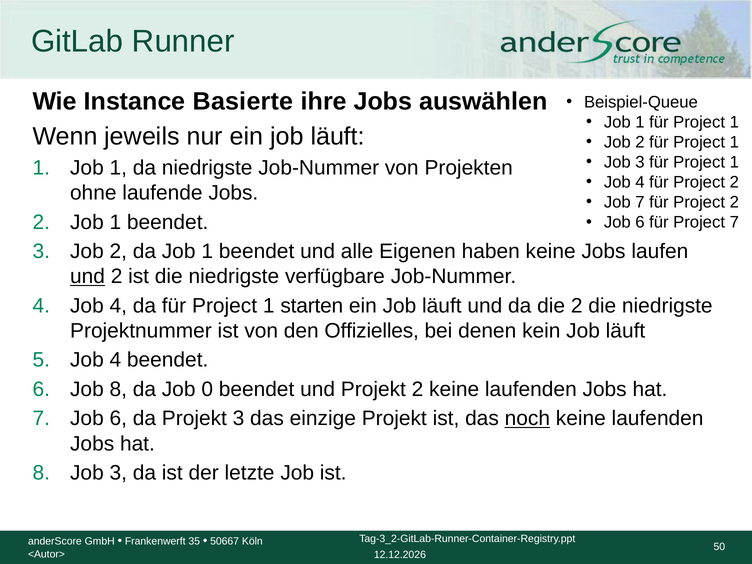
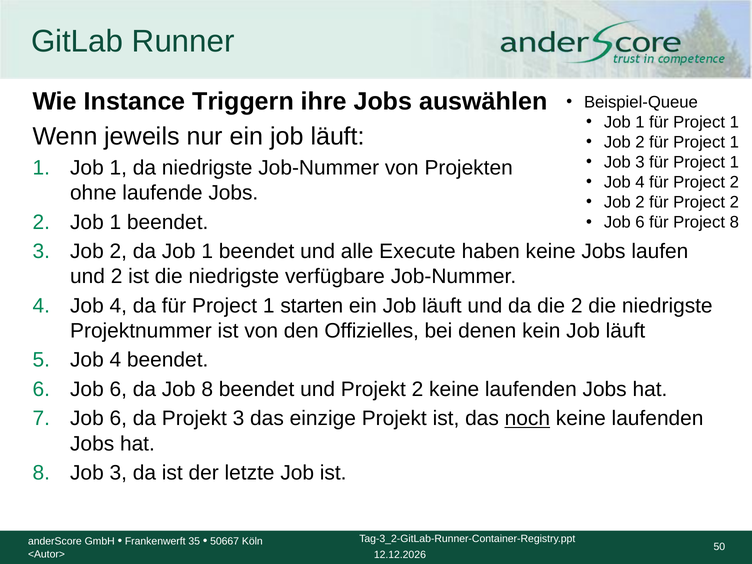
Basierte: Basierte -> Triggern (243, 101)
7: 7 -> 2 (640, 202)
Project 7: 7 -> 8 (734, 222)
Eigenen: Eigenen -> Execute (417, 251)
und underline: present -> none (88, 276)
6 Job 8: 8 -> 6 (118, 389)
Job 0: 0 -> 8 (207, 389)
